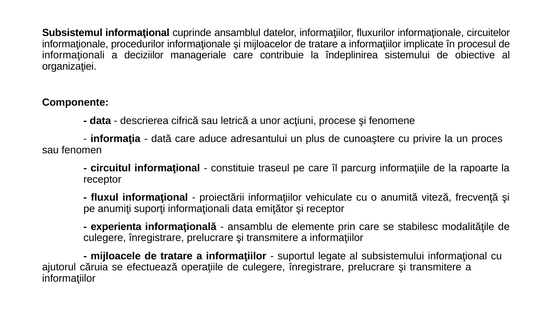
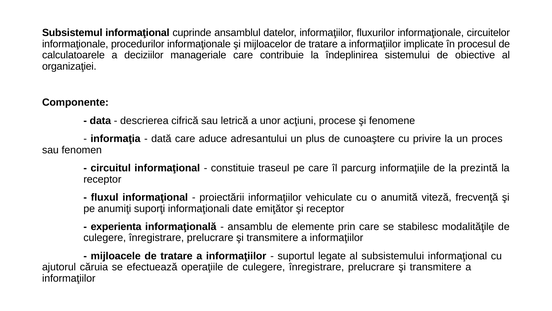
informaţionali: informaţionali -> calculatoarele (73, 55)
rapoarte: rapoarte -> prezintă (479, 168)
informaţionali data: data -> date (243, 208)
